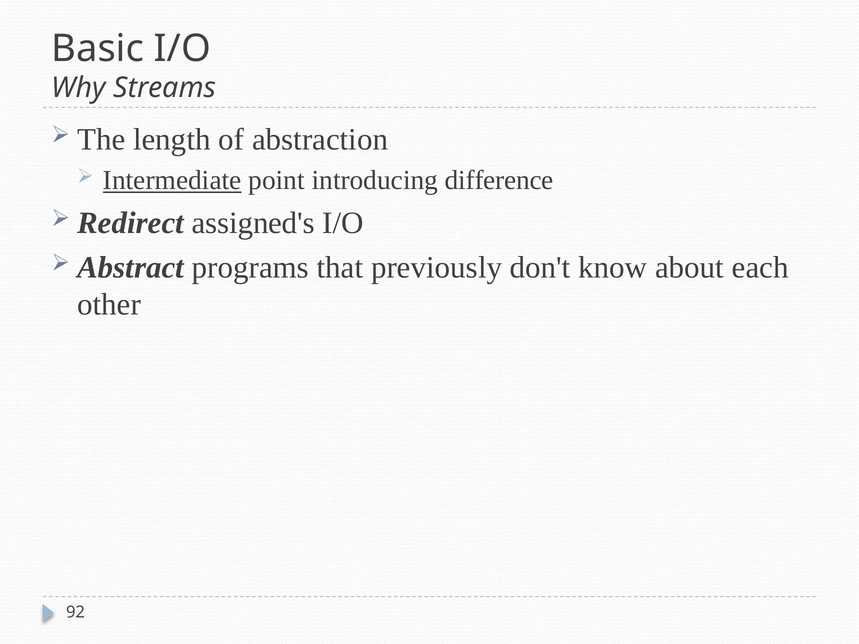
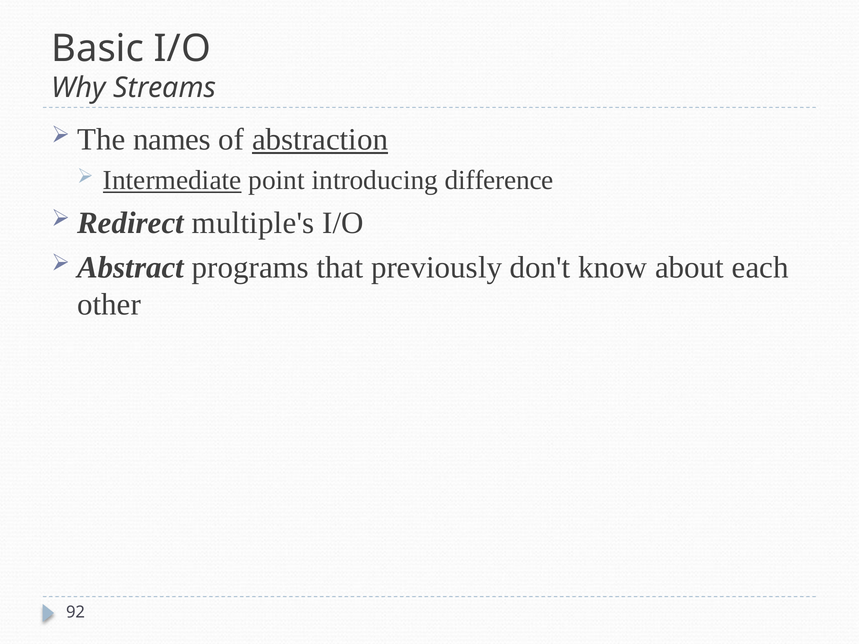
length: length -> names (172, 140)
abstraction underline: none -> present (320, 140)
assigned's: assigned's -> multiple's (253, 223)
